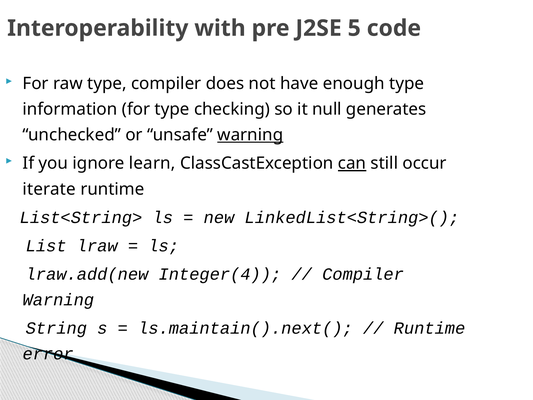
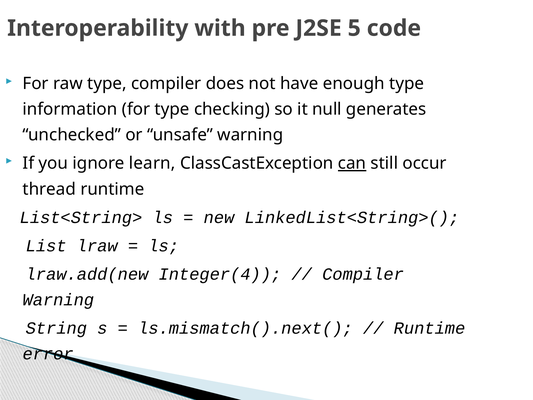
warning underline: present -> none (250, 135)
iterate: iterate -> thread (49, 189)
ls.maintain().next(: ls.maintain().next( -> ls.mismatch().next( (245, 328)
